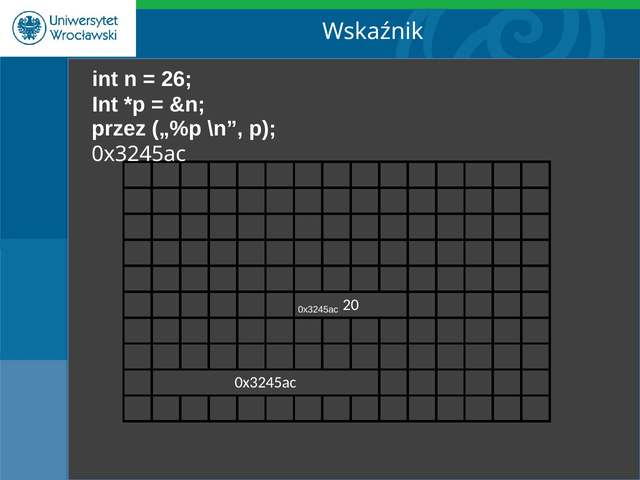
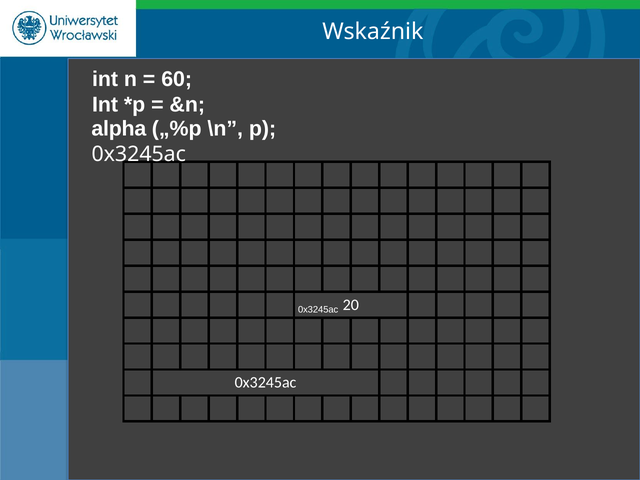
26: 26 -> 60 (177, 79)
przez: przez -> alpha (119, 129)
